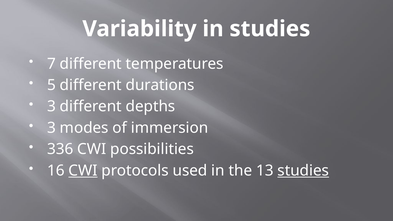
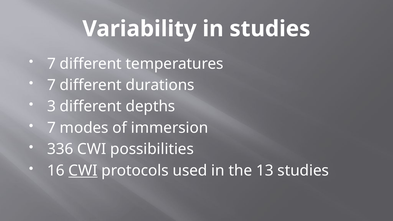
5: 5 -> 7 (51, 85)
3: 3 -> 7 (51, 128)
studies underline: present -> none (303, 171)
